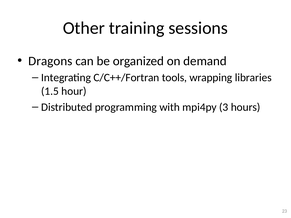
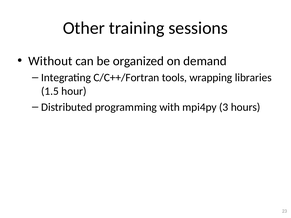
Dragons: Dragons -> Without (50, 61)
